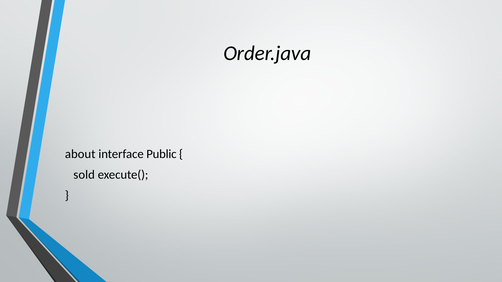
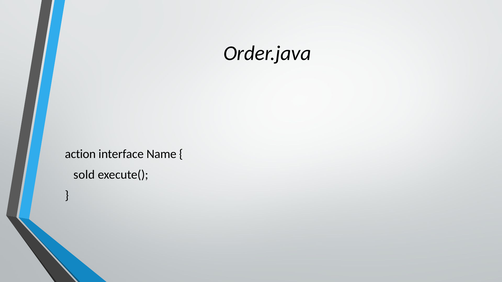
about: about -> action (80, 154)
Public: Public -> Name (161, 154)
